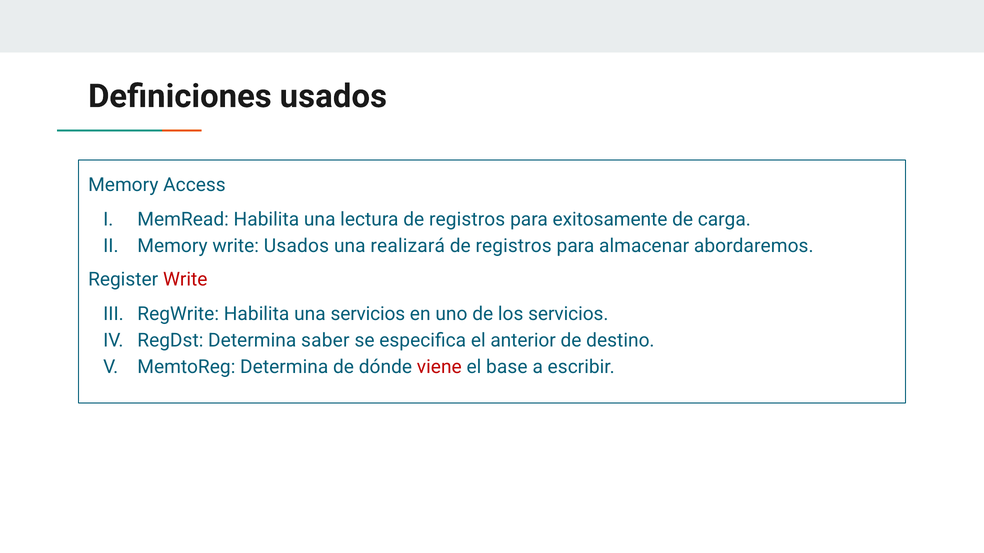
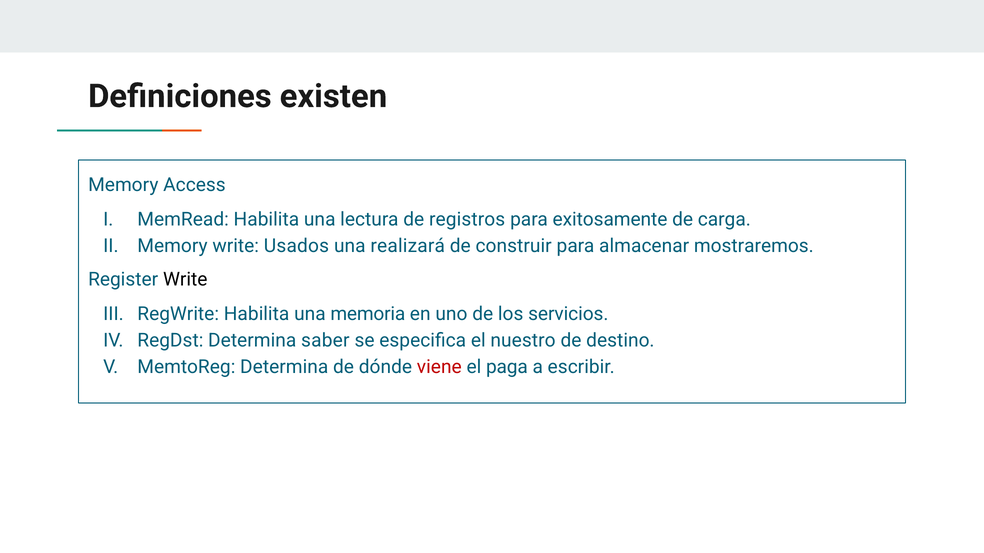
Definiciones usados: usados -> existen (333, 96)
registros: registros -> construir (514, 246)
abordaremos: abordaremos -> mostraremos (754, 246)
Write colour: red -> black (185, 280)
una servicios: servicios -> memoria (368, 314)
anterior: anterior -> nuestro (523, 341)
base: base -> paga (507, 367)
